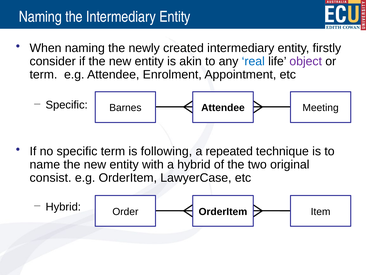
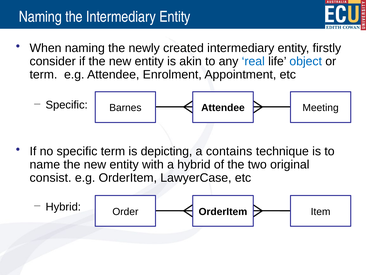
object colour: purple -> blue (306, 61)
following: following -> depicting (166, 151)
repeated: repeated -> contains (229, 151)
